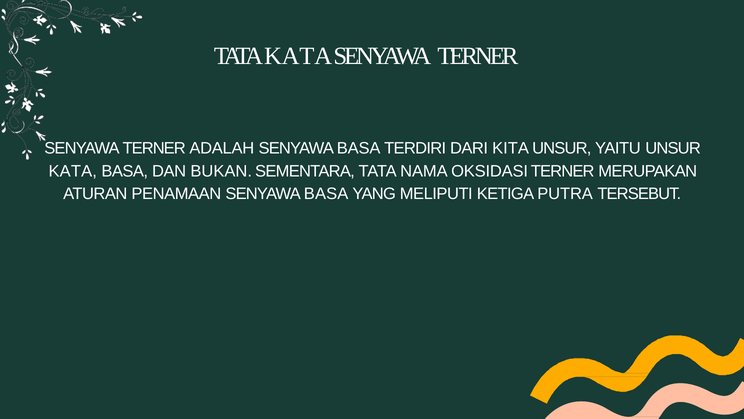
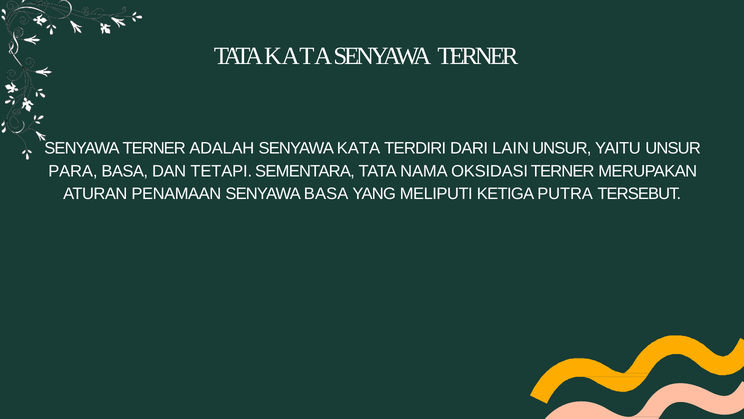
ADALAH SENYAWA BASA: BASA -> KATA (359, 148)
KITA: KITA -> LAIN (511, 148)
KATA: KATA -> PARA (73, 171)
BUKAN: BUKAN -> TETAPI (221, 171)
